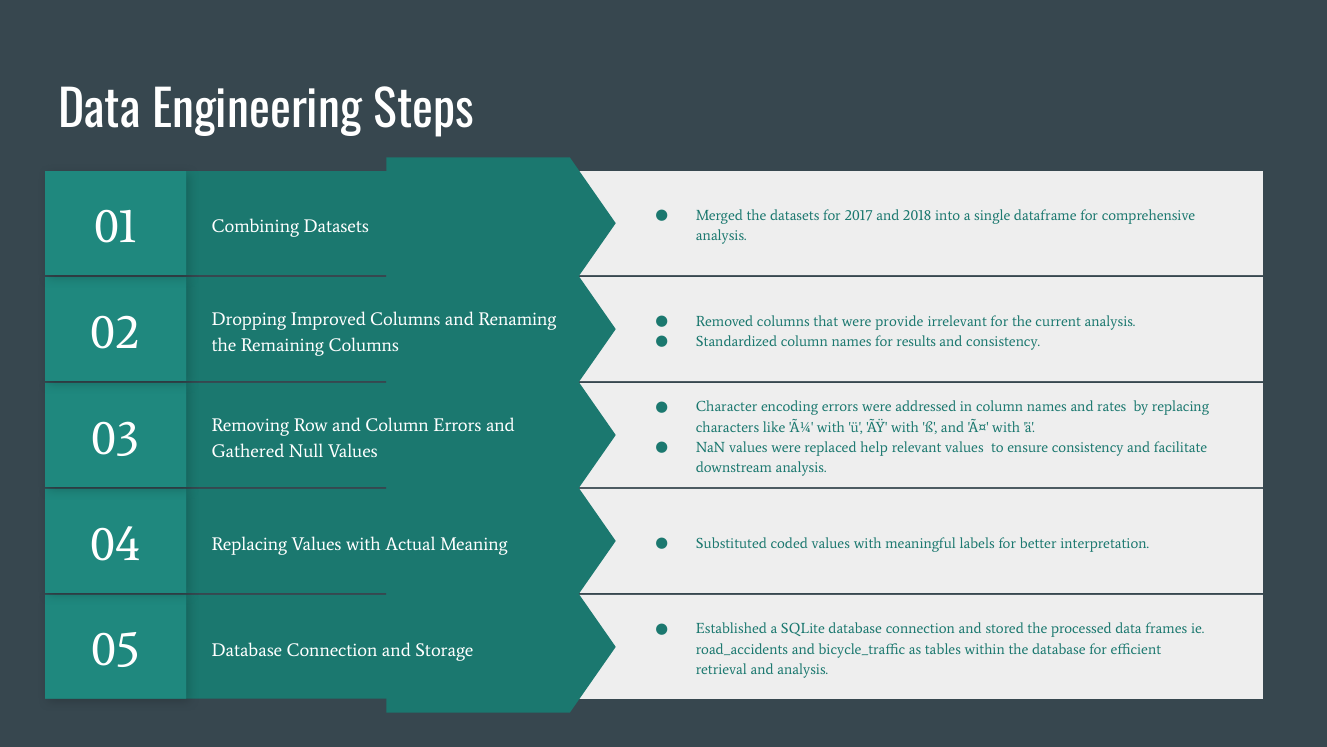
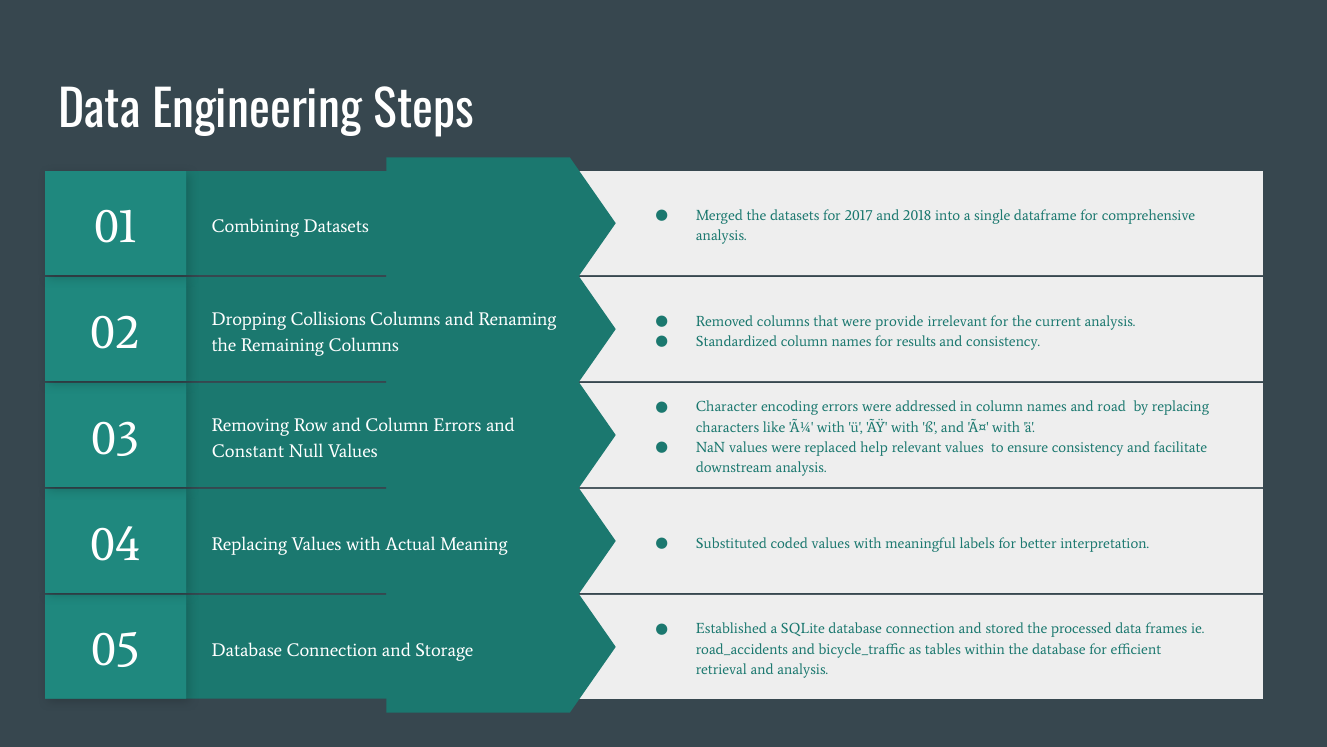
Improved: Improved -> Collisions (328, 320)
rates: rates -> road (1112, 407)
Gathered: Gathered -> Constant (248, 451)
